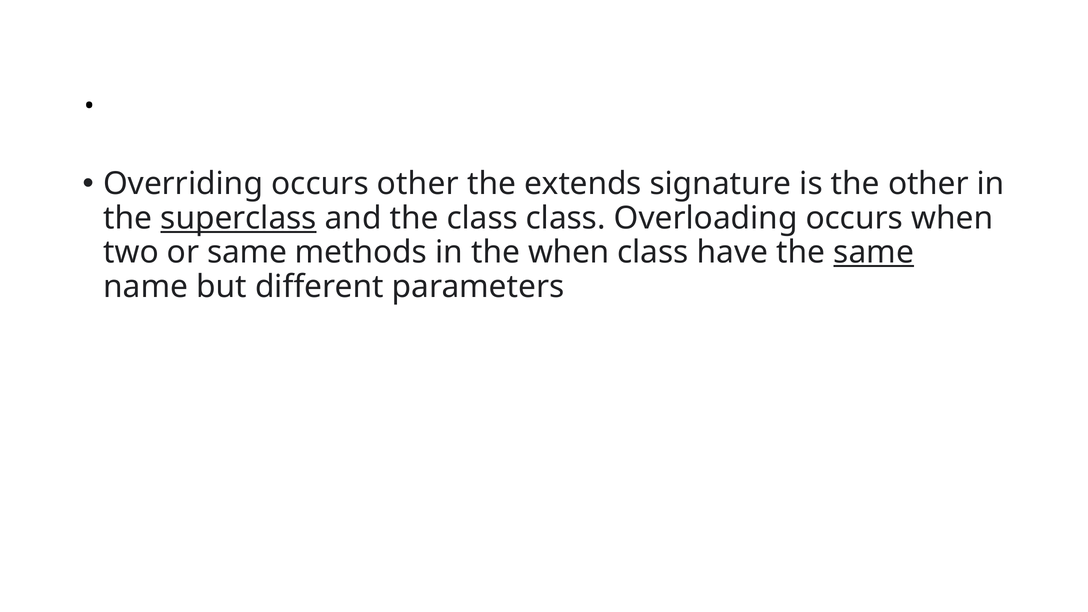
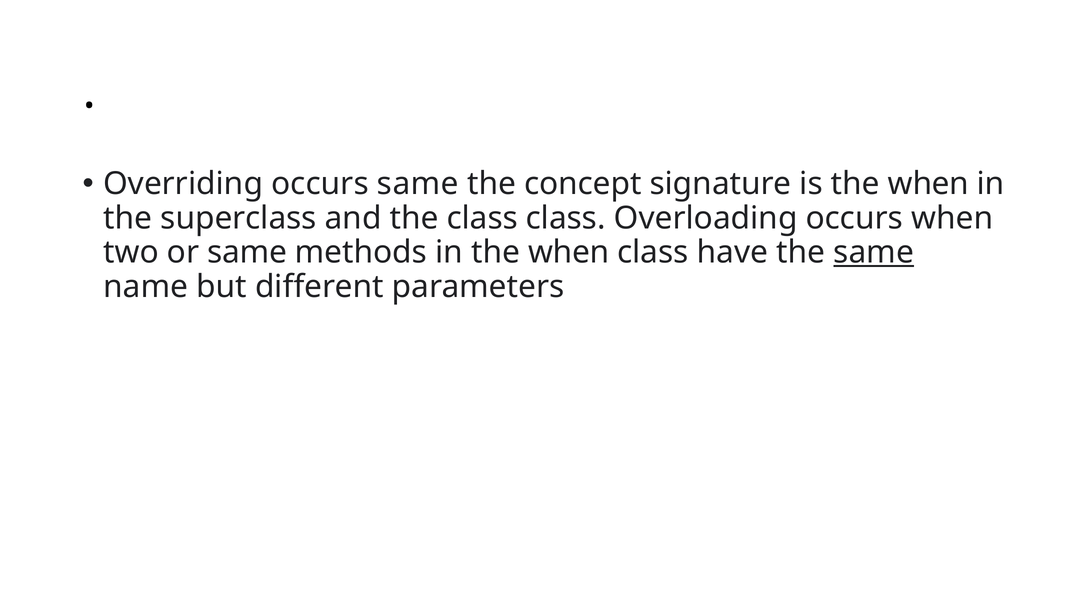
occurs other: other -> same (418, 184)
extends: extends -> concept (583, 184)
is the other: other -> when (928, 184)
superclass underline: present -> none (239, 218)
